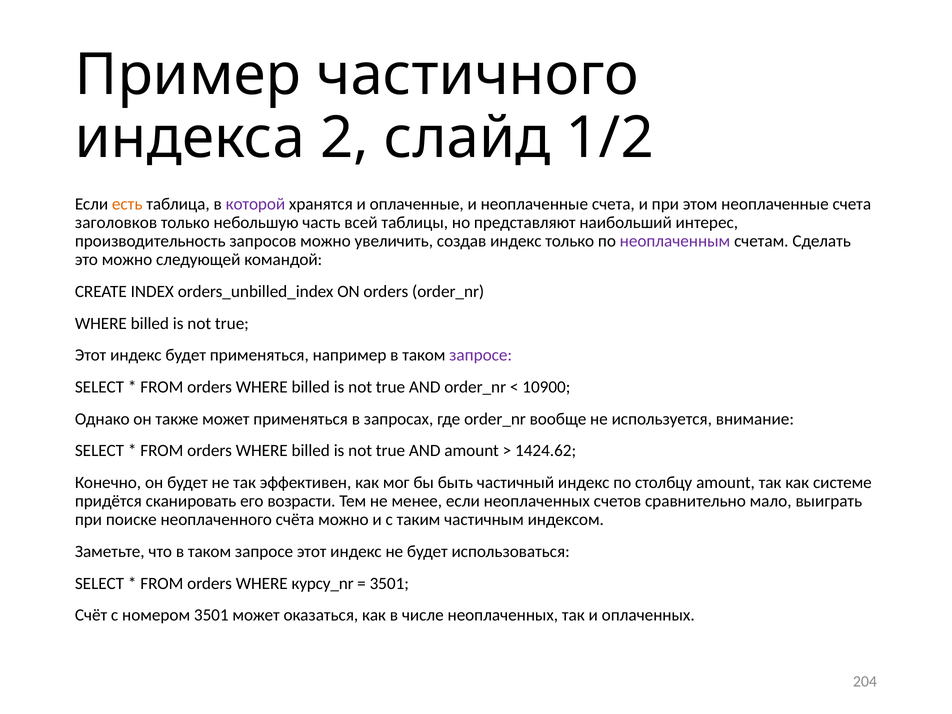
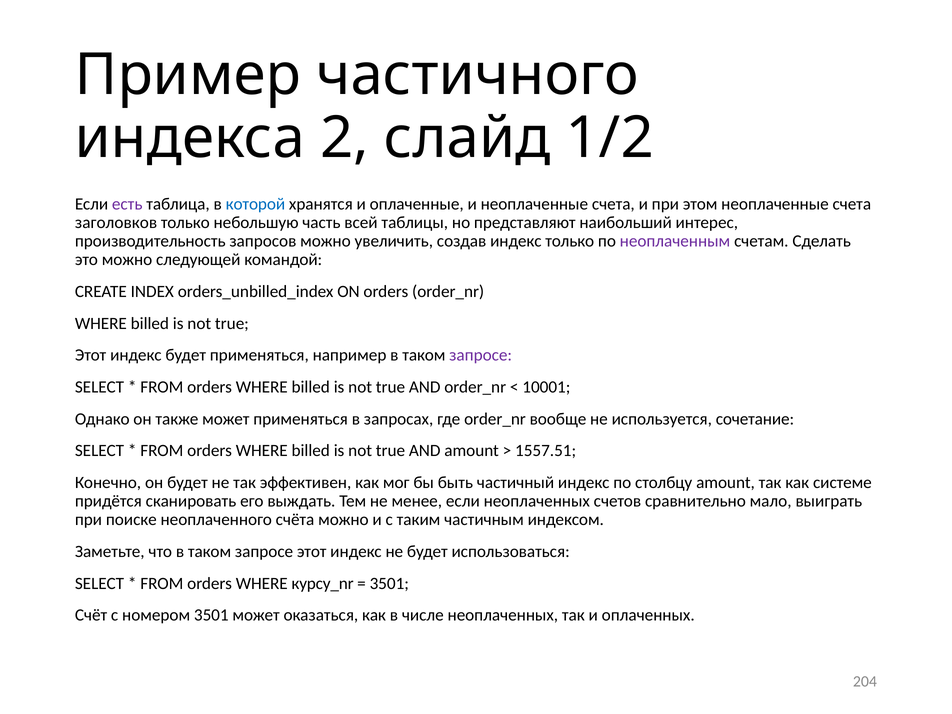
есть colour: orange -> purple (127, 204)
которой colour: purple -> blue (255, 204)
10900: 10900 -> 10001 (546, 387)
внимание: внимание -> сочетание (755, 419)
1424.62: 1424.62 -> 1557.51 (546, 451)
возрасти: возрасти -> выждать (301, 501)
